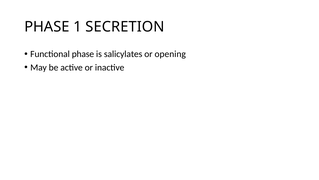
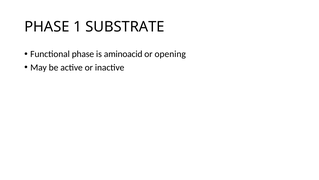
SECRETION: SECRETION -> SUBSTRATE (125, 27)
salicylates: salicylates -> aminoacid (123, 54)
